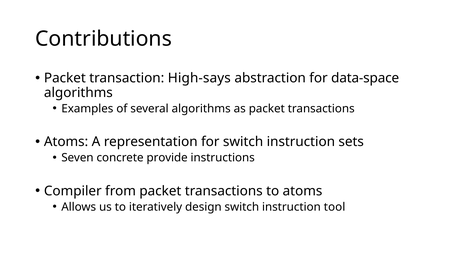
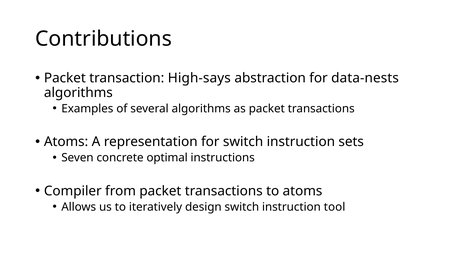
data-space: data-space -> data-nests (365, 78)
provide: provide -> optimal (167, 158)
